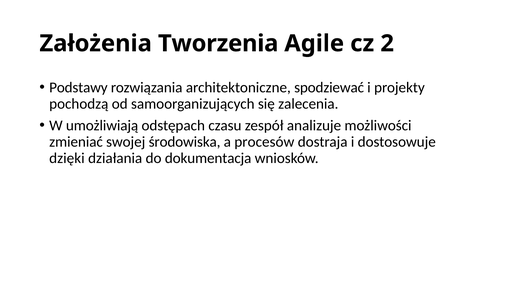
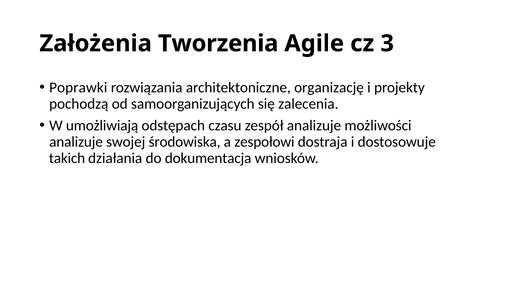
2: 2 -> 3 (387, 44)
Podstawy: Podstawy -> Poprawki (78, 88)
spodziewać: spodziewać -> organizację (329, 88)
zmieniać: zmieniać -> analizuje (76, 142)
procesów: procesów -> zespołowi (264, 142)
dzięki: dzięki -> takich (67, 158)
